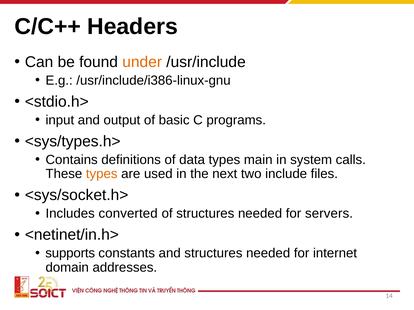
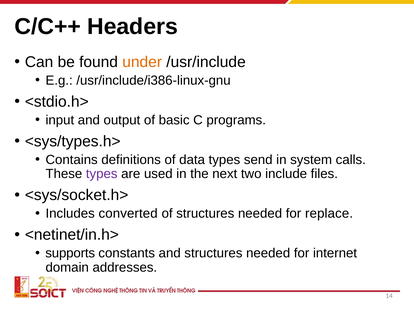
main: main -> send (258, 160)
types colour: orange -> purple (102, 174)
servers: servers -> replace (329, 214)
